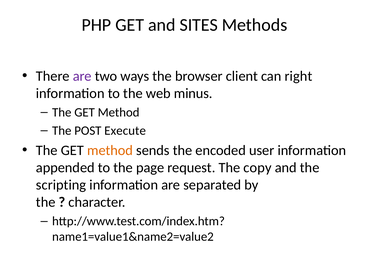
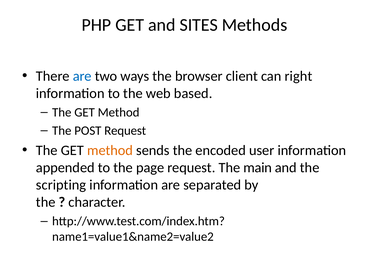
are colour: purple -> blue (82, 76)
minus: minus -> based (193, 93)
POST Execute: Execute -> Request (125, 131)
copy: copy -> main (258, 168)
